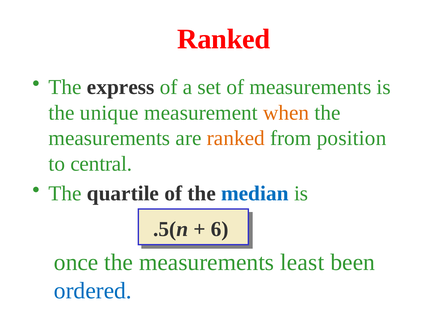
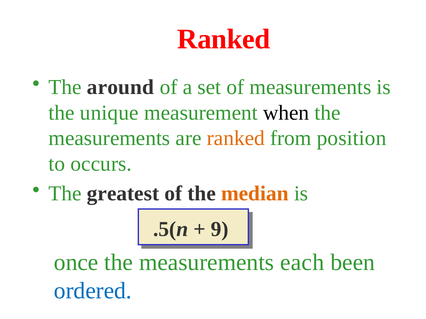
express: express -> around (121, 87)
when colour: orange -> black (286, 113)
central: central -> occurs (101, 164)
quartile: quartile -> greatest (123, 194)
median colour: blue -> orange (255, 194)
6: 6 -> 9 (220, 229)
least: least -> each (302, 263)
